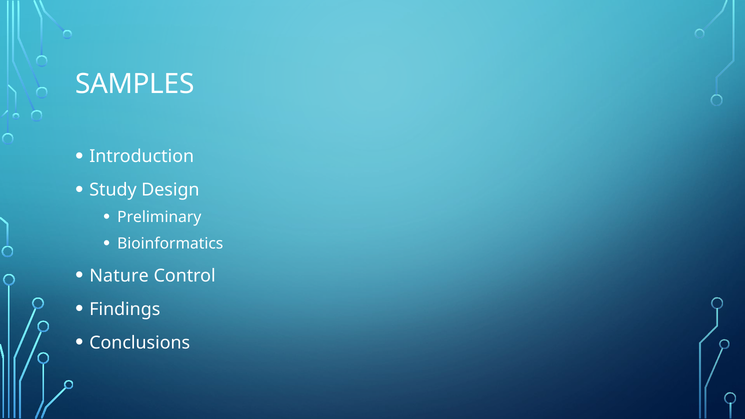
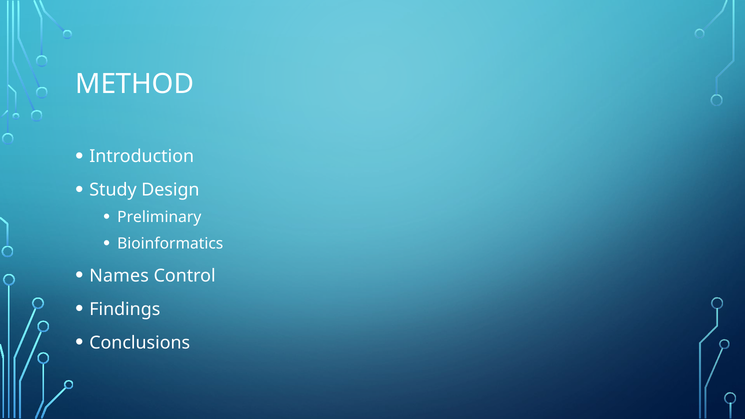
SAMPLES: SAMPLES -> METHOD (135, 84)
Nature: Nature -> Names (119, 276)
